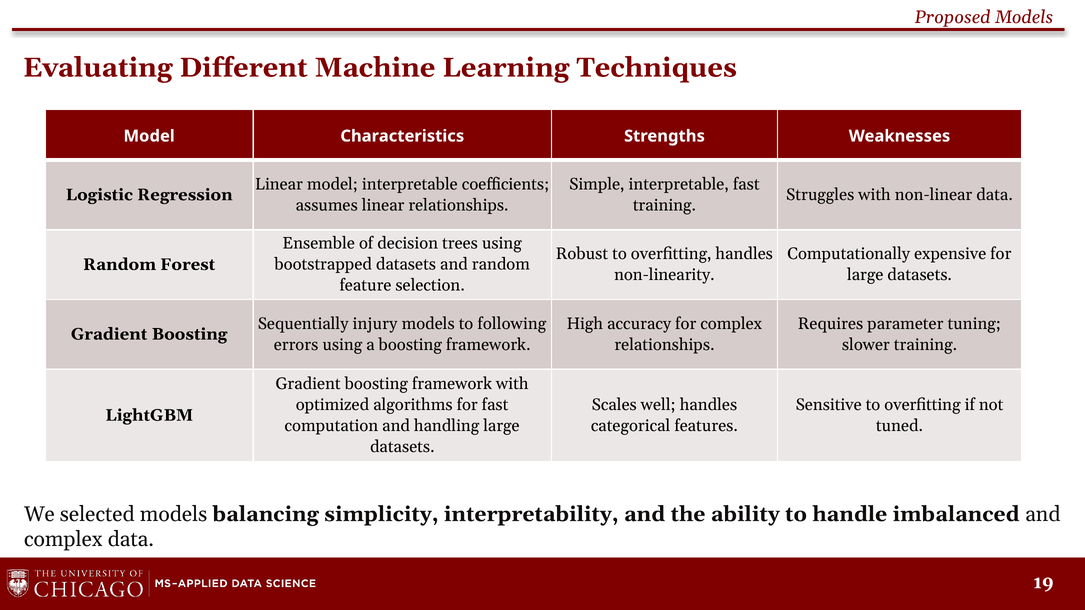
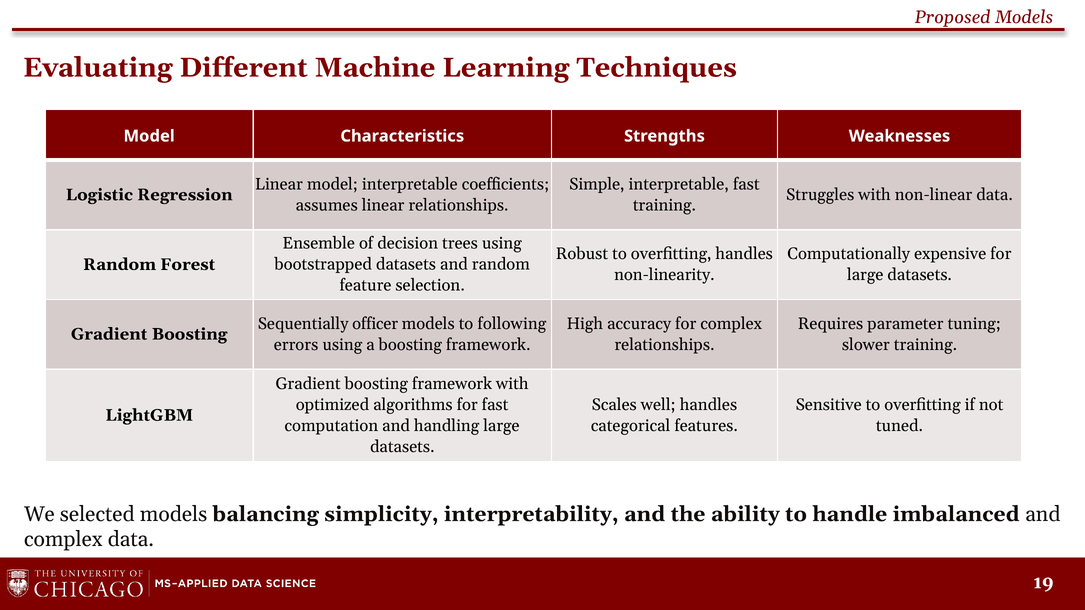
injury: injury -> officer (375, 324)
